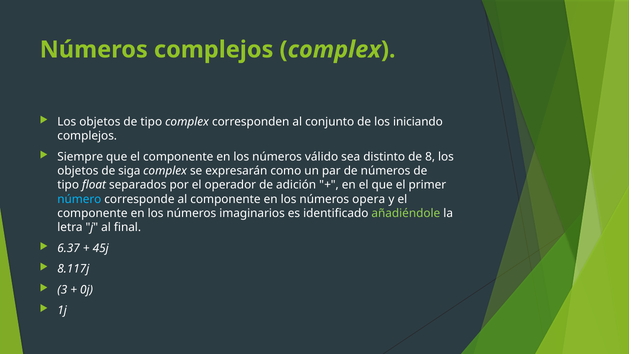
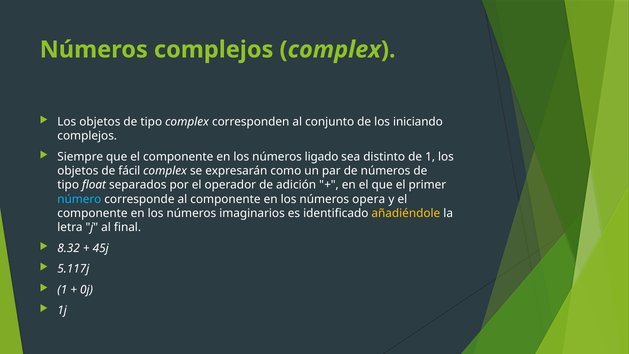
válido: válido -> ligado (322, 157)
de 8: 8 -> 1 (430, 157)
siga: siga -> fácil (129, 171)
añadiéndole colour: light green -> yellow (406, 213)
6.37: 6.37 -> 8.32 (69, 248)
8.117j: 8.117j -> 5.117j (73, 269)
3: 3 -> 1 (62, 289)
